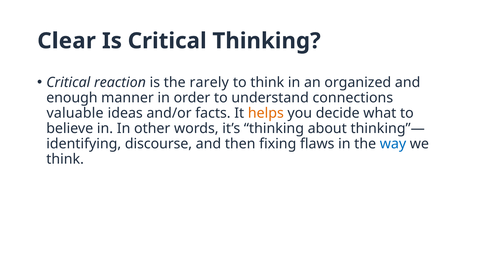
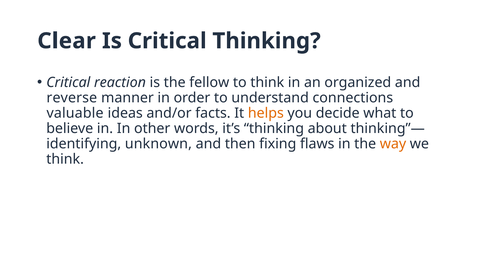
rarely: rarely -> fellow (209, 82)
enough: enough -> reverse (72, 98)
discourse: discourse -> unknown (158, 144)
way colour: blue -> orange (393, 144)
